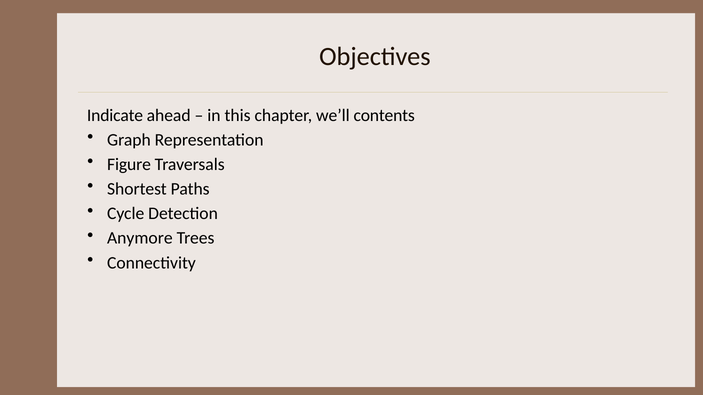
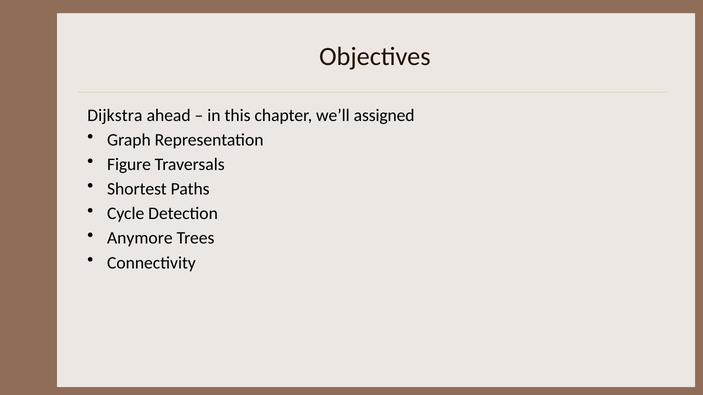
Indicate: Indicate -> Dijkstra (115, 115)
contents: contents -> assigned (384, 115)
